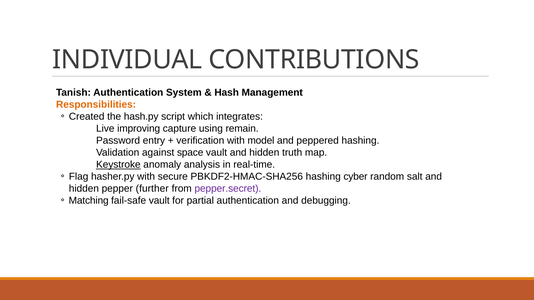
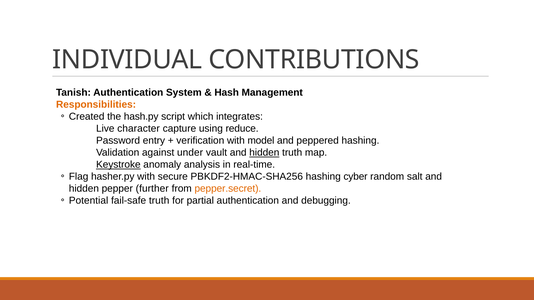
improving: improving -> character (139, 129)
remain: remain -> reduce (242, 129)
space: space -> under (190, 153)
hidden underline: none -> present (264, 153)
pepper.secret colour: purple -> orange (228, 189)
Matching: Matching -> Potential (89, 201)
fail-safe vault: vault -> truth (159, 201)
